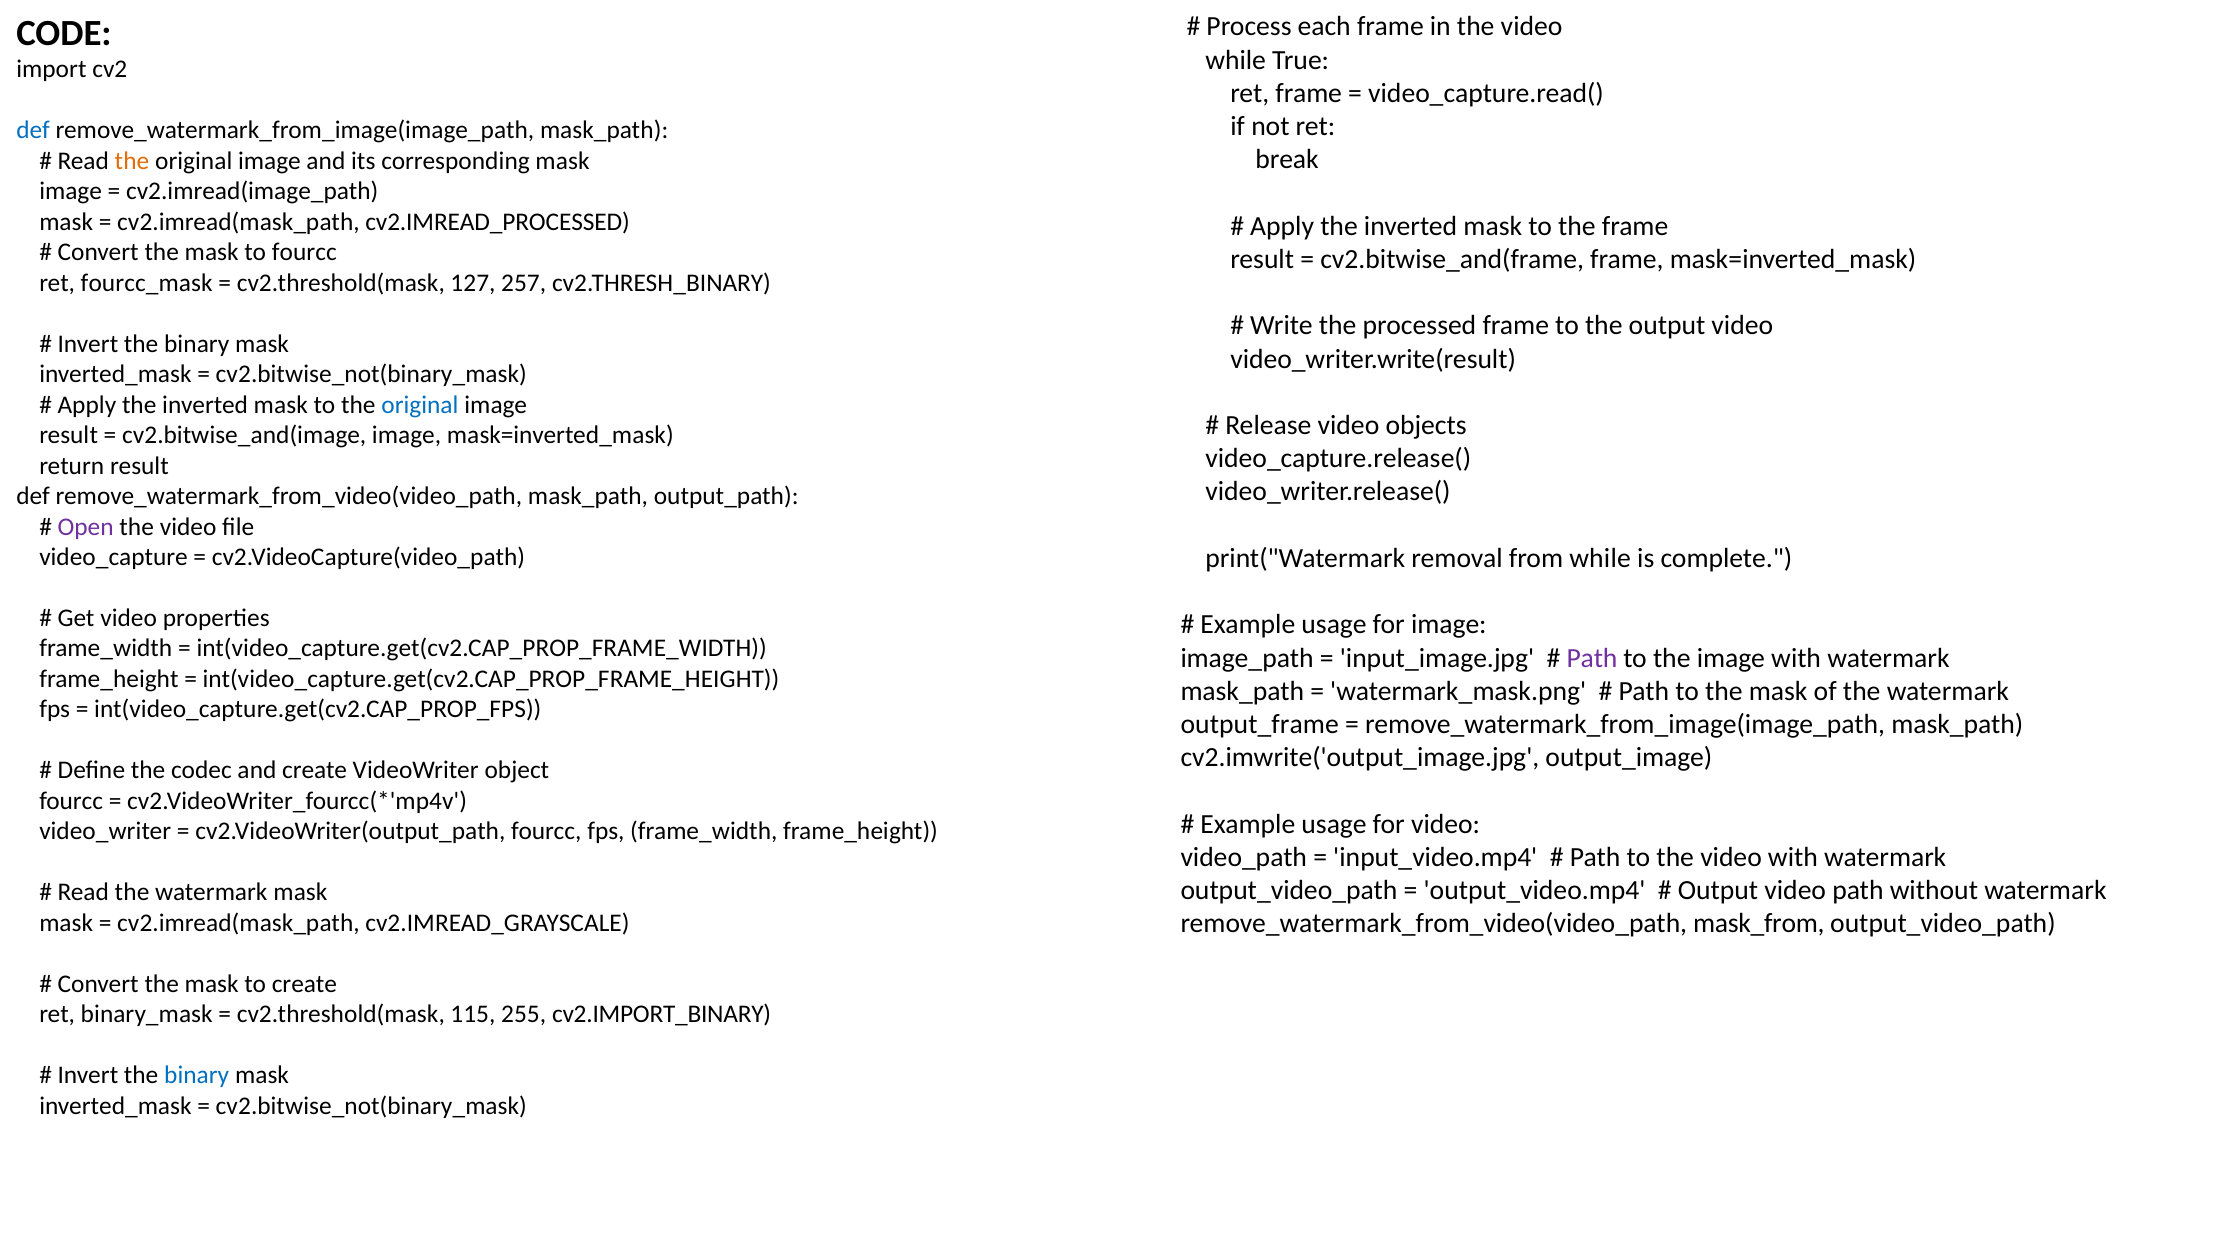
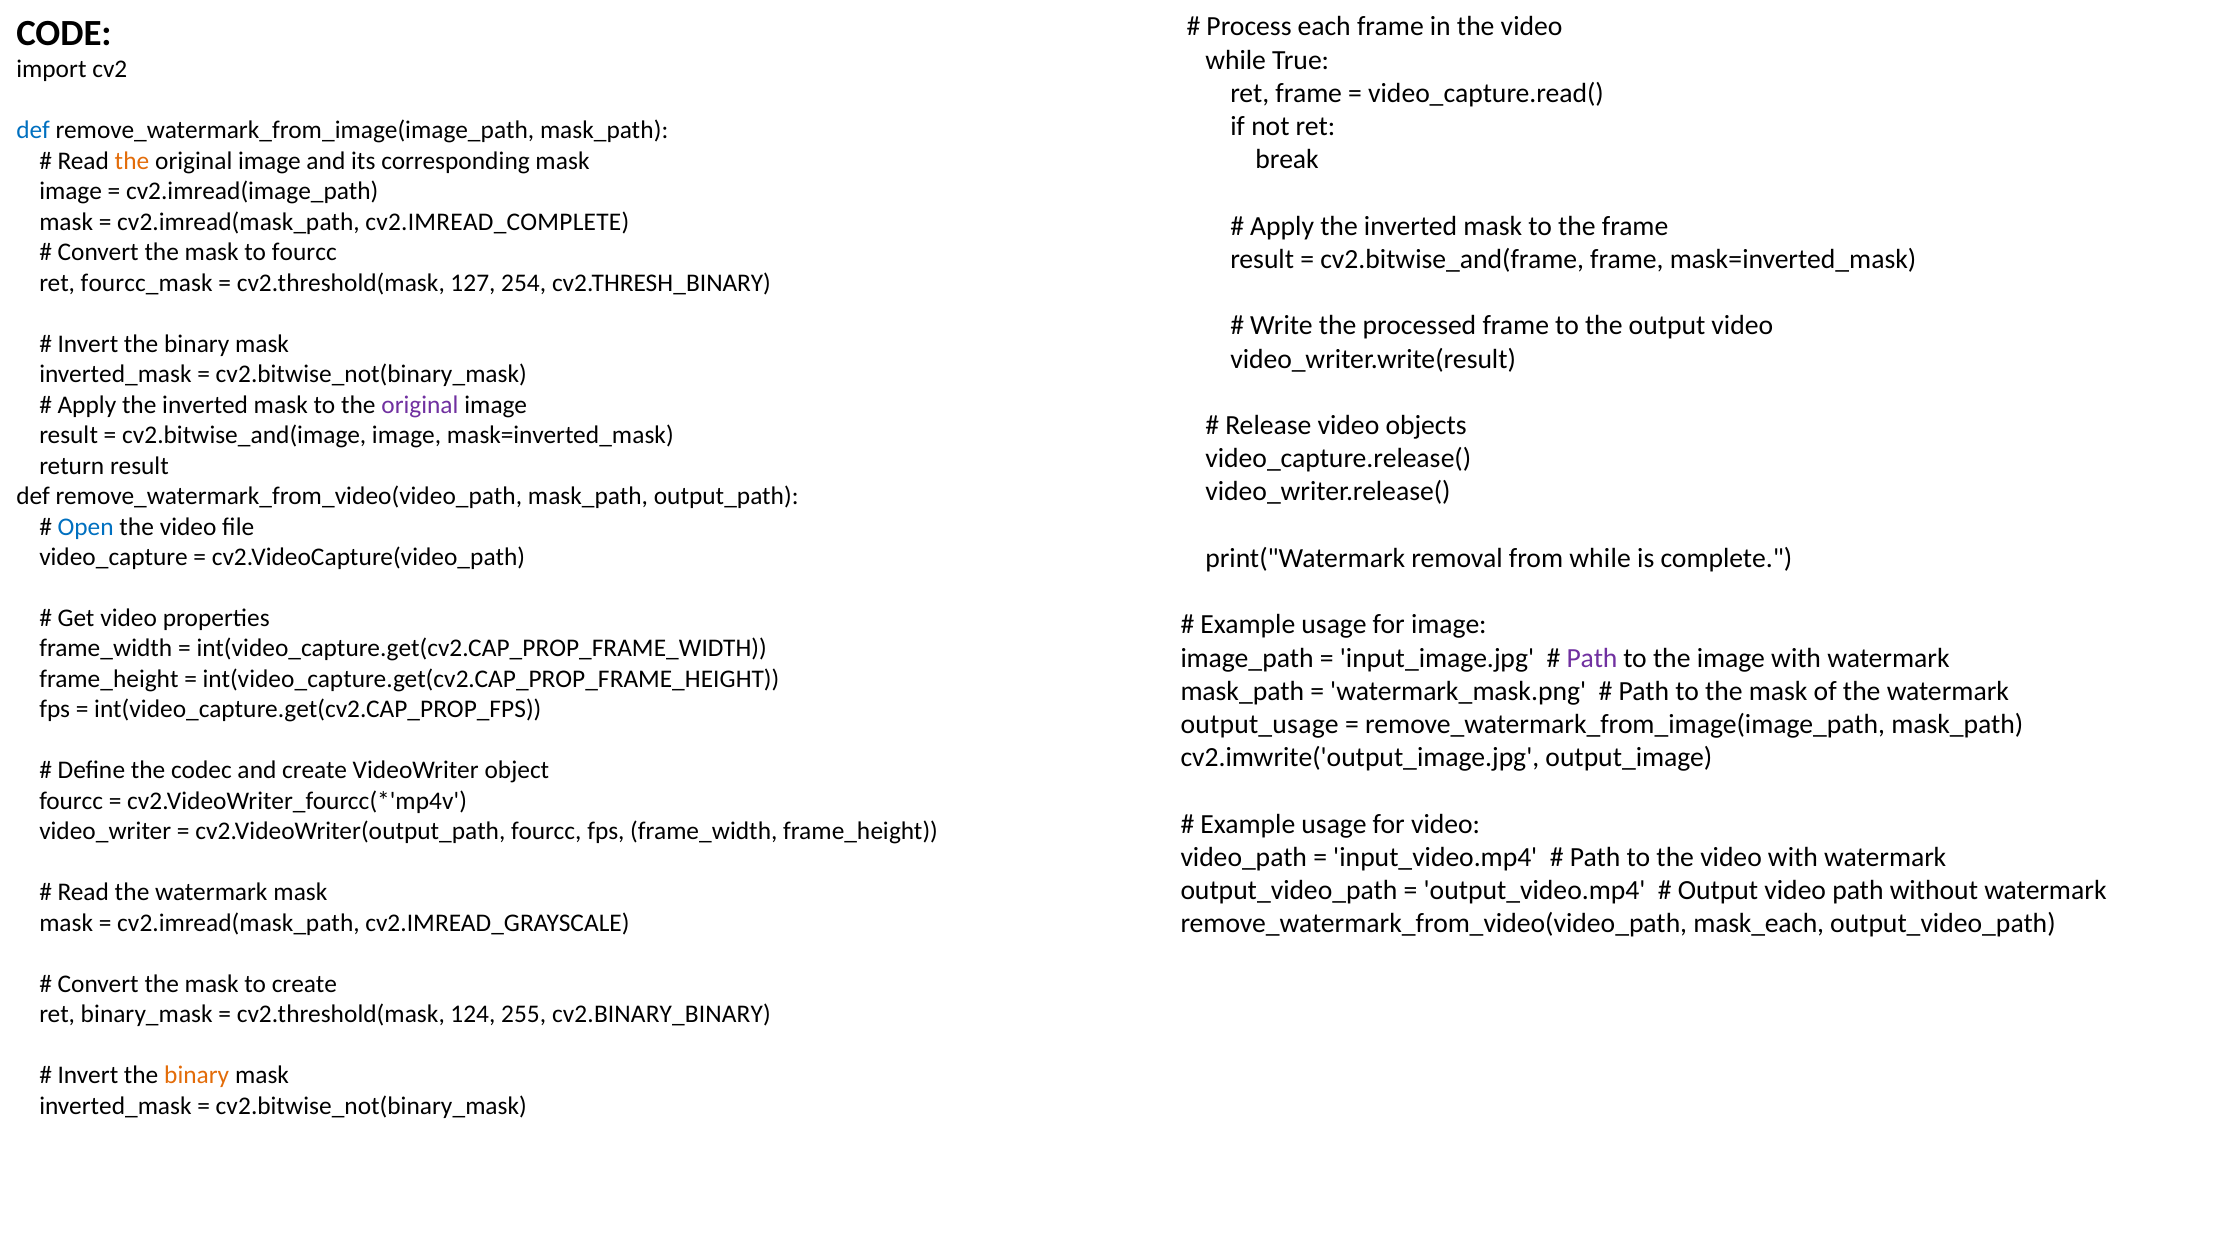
cv2.IMREAD_PROCESSED: cv2.IMREAD_PROCESSED -> cv2.IMREAD_COMPLETE (497, 222)
257: 257 -> 254 (524, 283)
original colour: blue -> purple (420, 405)
Open colour: purple -> blue (86, 526)
output_frame: output_frame -> output_usage (1260, 724)
mask_from: mask_from -> mask_each (1759, 923)
115: 115 -> 124 (473, 1014)
cv2.IMPORT_BINARY: cv2.IMPORT_BINARY -> cv2.BINARY_BINARY (661, 1014)
binary colour: blue -> orange (197, 1075)
